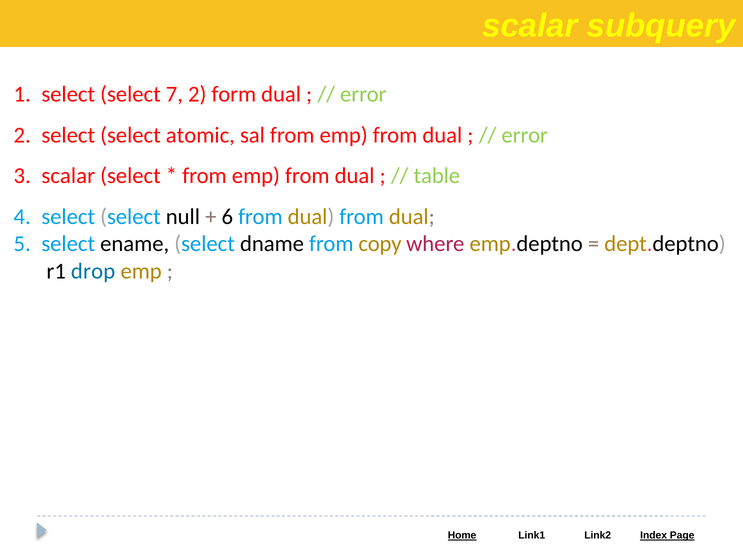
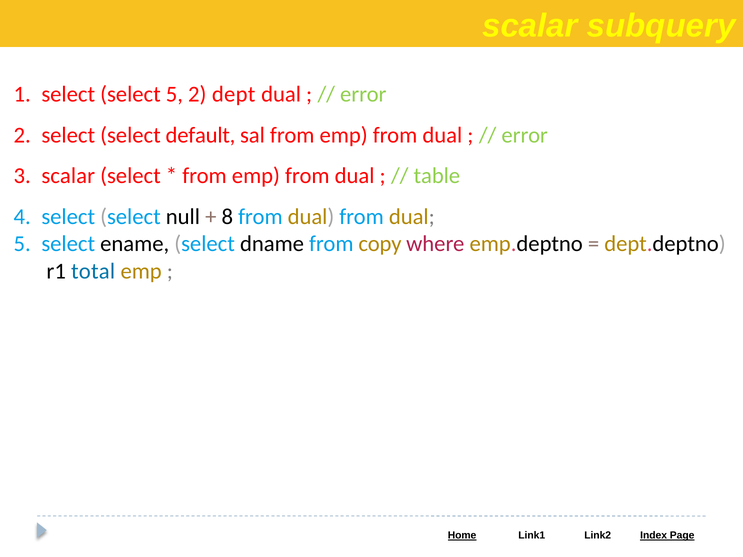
select 7: 7 -> 5 (174, 94)
form: form -> dept (234, 94)
atomic: atomic -> default (200, 135)
6: 6 -> 8 (227, 217)
drop: drop -> total (93, 271)
